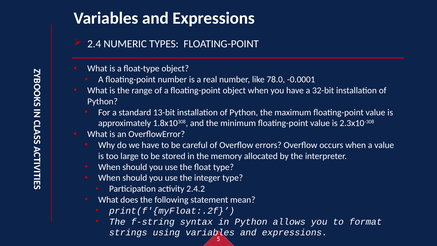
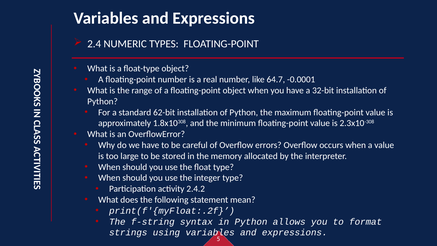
78.0: 78.0 -> 64.7 (276, 80)
13-bit: 13-bit -> 62-bit (164, 112)
